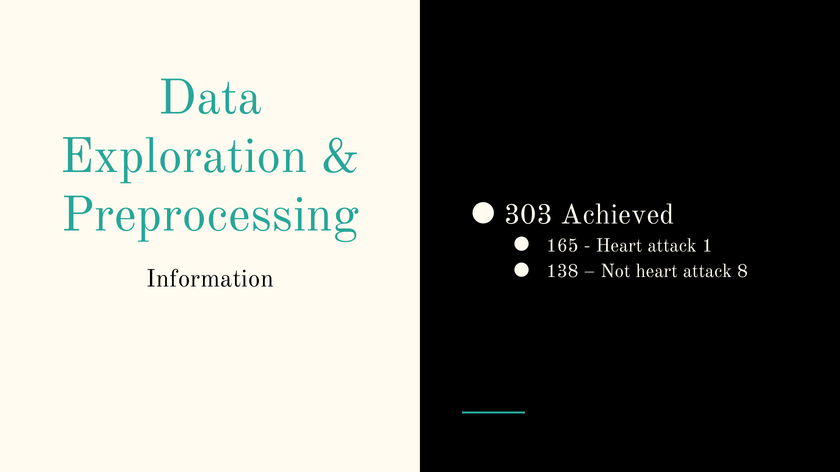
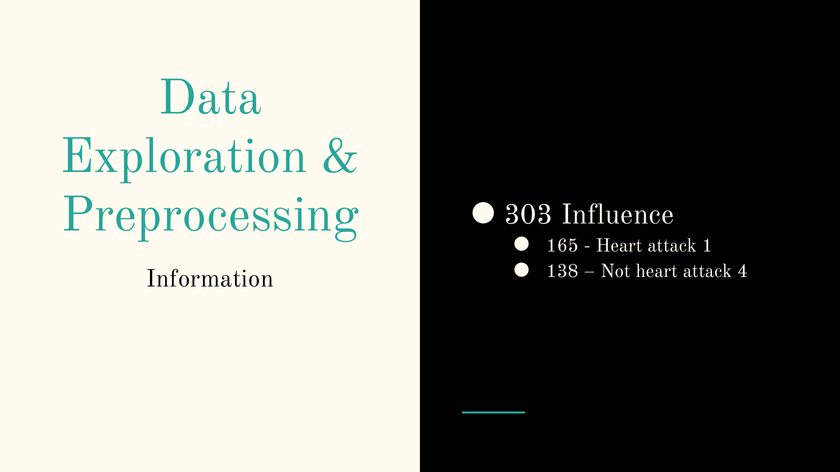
Achieved: Achieved -> Influence (618, 215)
8: 8 -> 4 (743, 271)
